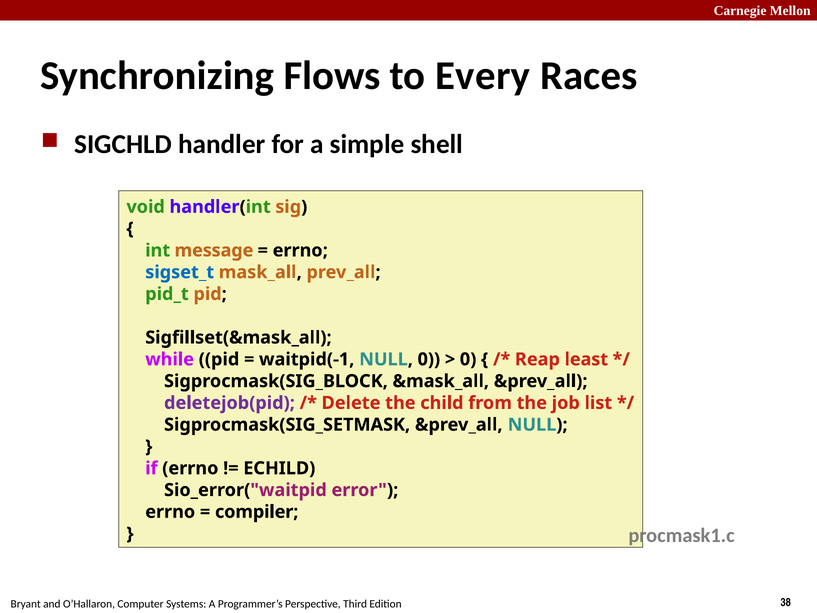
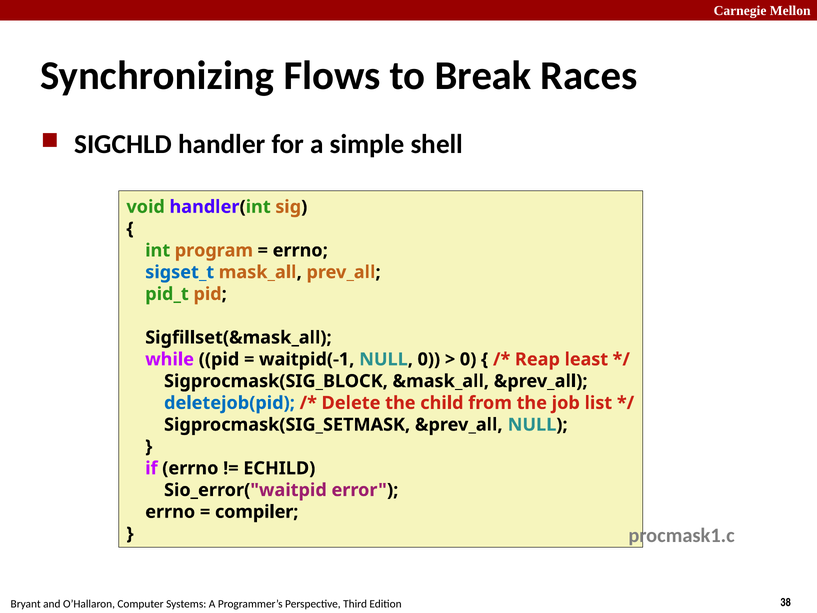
Every: Every -> Break (483, 76)
message: message -> program (214, 250)
deletejob(pid colour: purple -> blue (229, 403)
